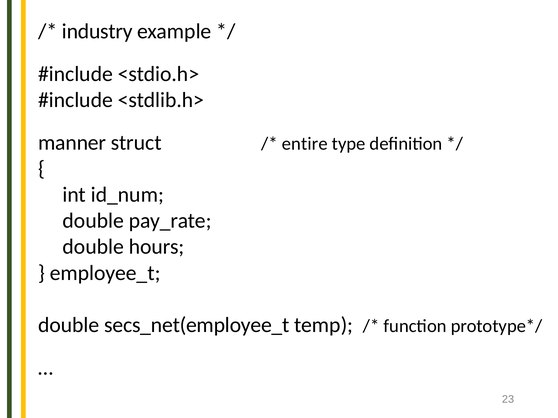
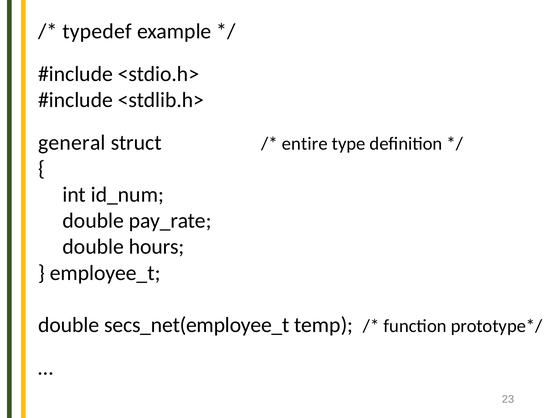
industry: industry -> typedef (97, 31)
manner: manner -> general (72, 143)
